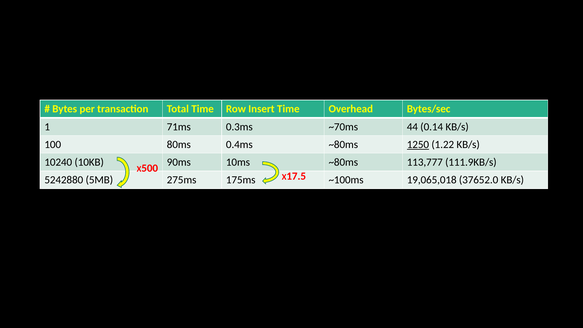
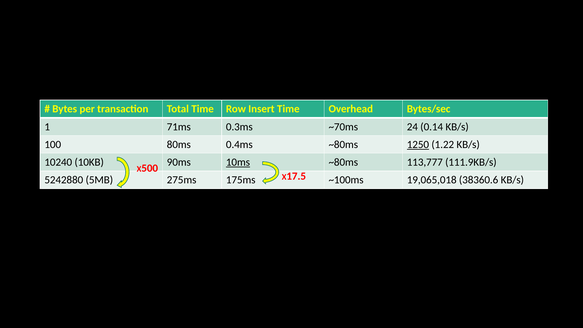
44: 44 -> 24 (412, 127)
10ms underline: none -> present (238, 162)
37652.0: 37652.0 -> 38360.6 (479, 180)
